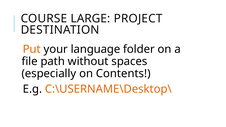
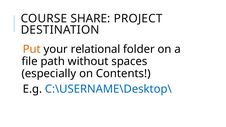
LARGE: LARGE -> SHARE (90, 19)
language: language -> relational (96, 49)
C:\USERNAME\Desktop\ colour: orange -> blue (108, 89)
